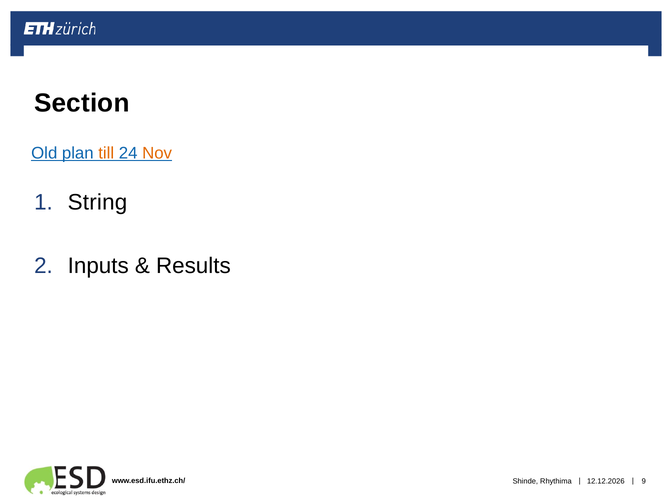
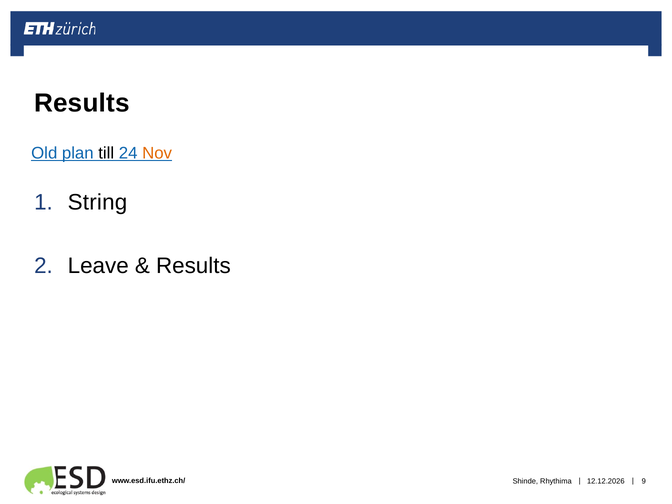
Section: Section -> Results (82, 103)
till colour: orange -> black (106, 153)
Inputs: Inputs -> Leave (98, 266)
